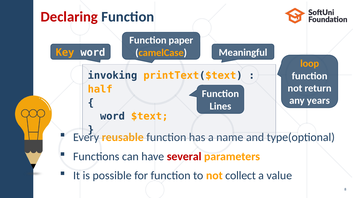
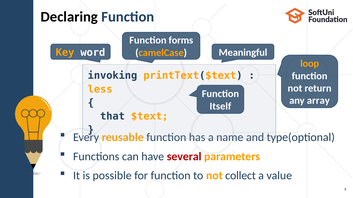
Declaring colour: red -> black (69, 17)
paper: paper -> forms (181, 40)
half: half -> less (100, 89)
years: years -> array (318, 101)
Lines: Lines -> Itself (220, 107)
word: word -> that (112, 117)
